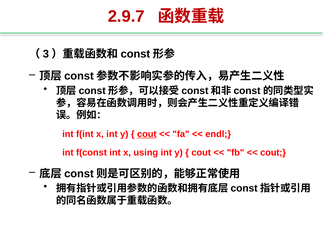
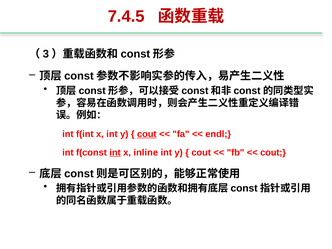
2.9.7: 2.9.7 -> 7.4.5 (126, 16)
int underline: none -> present (115, 152)
using: using -> inline (146, 152)
